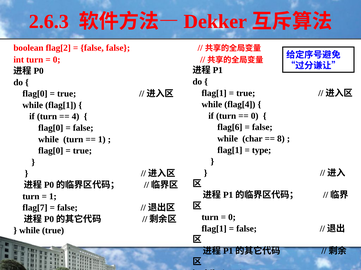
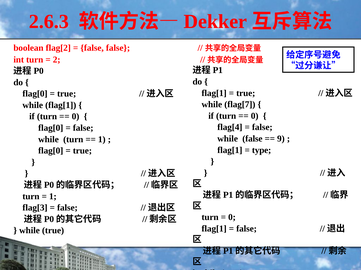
0: 0 -> 2 (57, 60)
flag[4: flag[4 -> flag[7 (240, 105)
4: 4 -> 0 (76, 117)
flag[6: flag[6 -> flag[4 (230, 128)
while char: char -> false (252, 139)
8: 8 -> 9 (281, 139)
flag[7: flag[7 -> flag[3 (35, 208)
